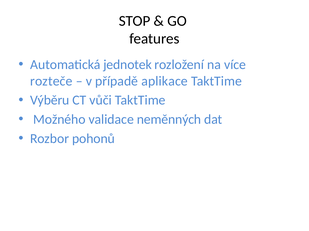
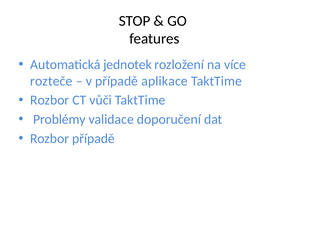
Výběru: Výběru -> Rozbor (50, 101)
Možného: Možného -> Problémy (59, 120)
neměnných: neměnných -> doporučení (169, 120)
Rozbor pohonů: pohonů -> případě (93, 139)
